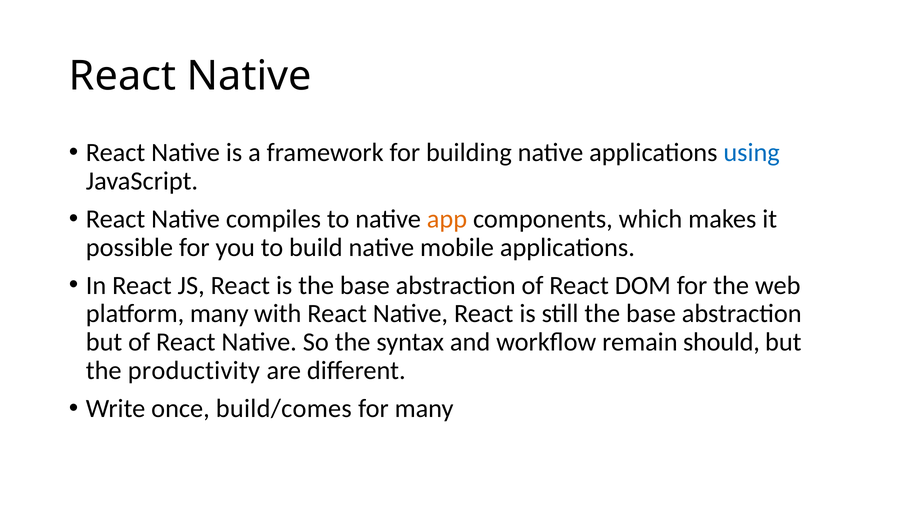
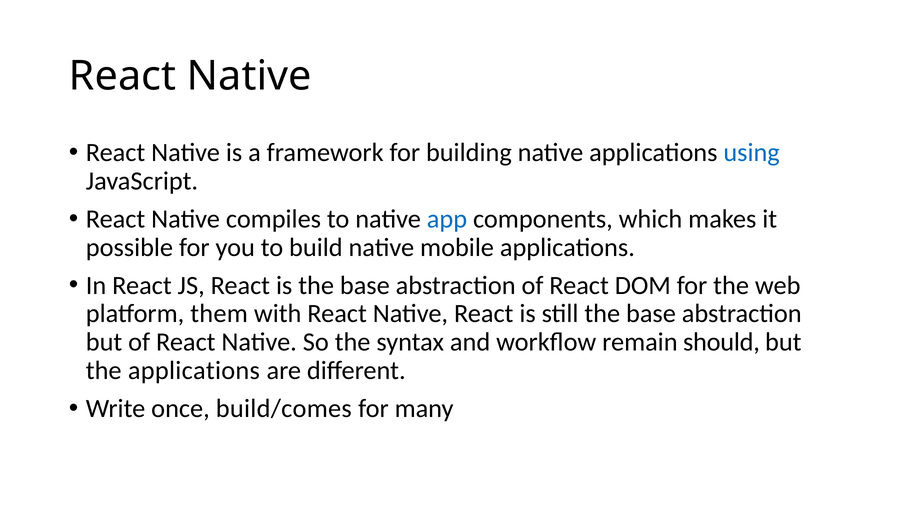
app colour: orange -> blue (447, 219)
platform many: many -> them (219, 314)
the productivity: productivity -> applications (194, 371)
